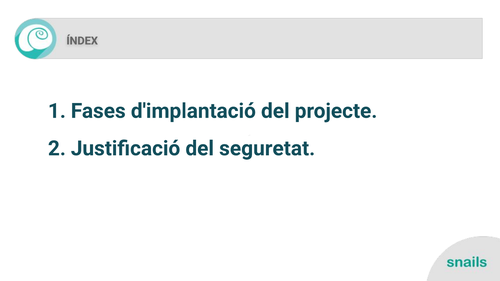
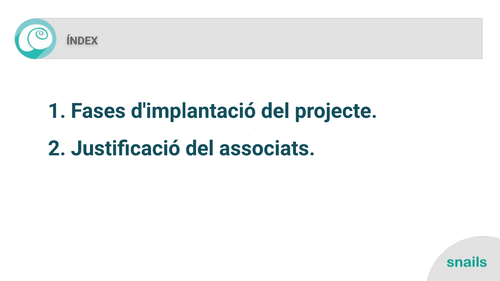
seguretat: seguretat -> associats (267, 149)
